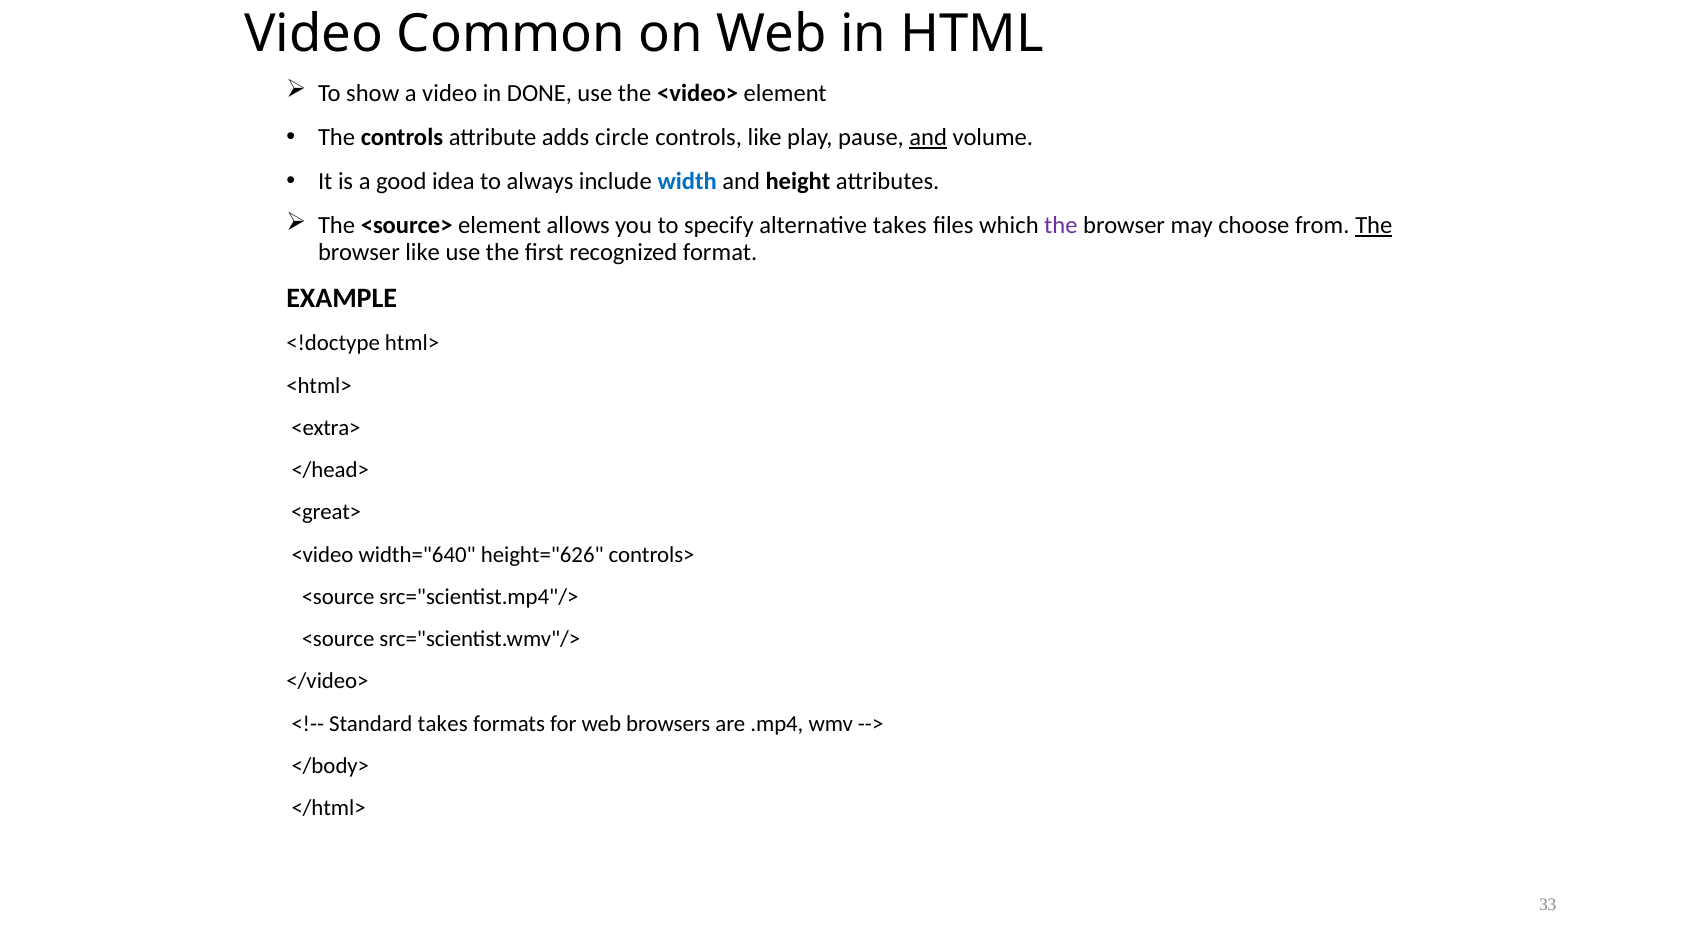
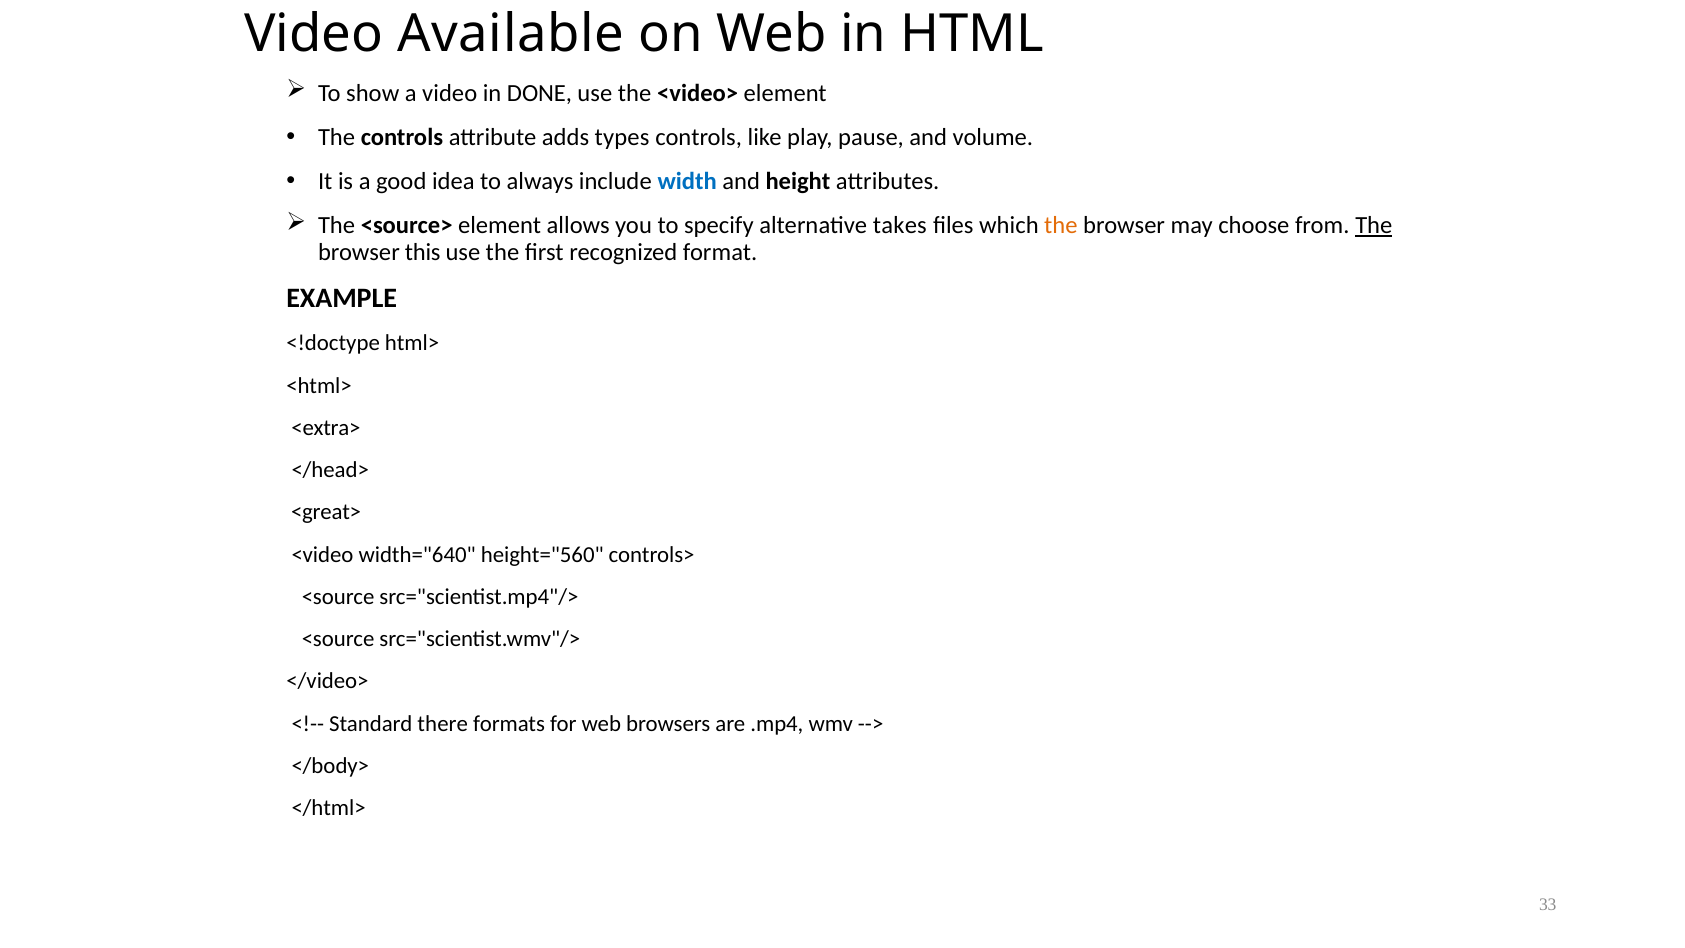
Common: Common -> Available (511, 34)
circle: circle -> types (622, 137)
and underline: present -> none (928, 137)
the colour: purple -> orange (1061, 226)
browser like: like -> this (423, 252)
height="626: height="626 -> height="560 (542, 554)
Standard takes: takes -> there (443, 723)
